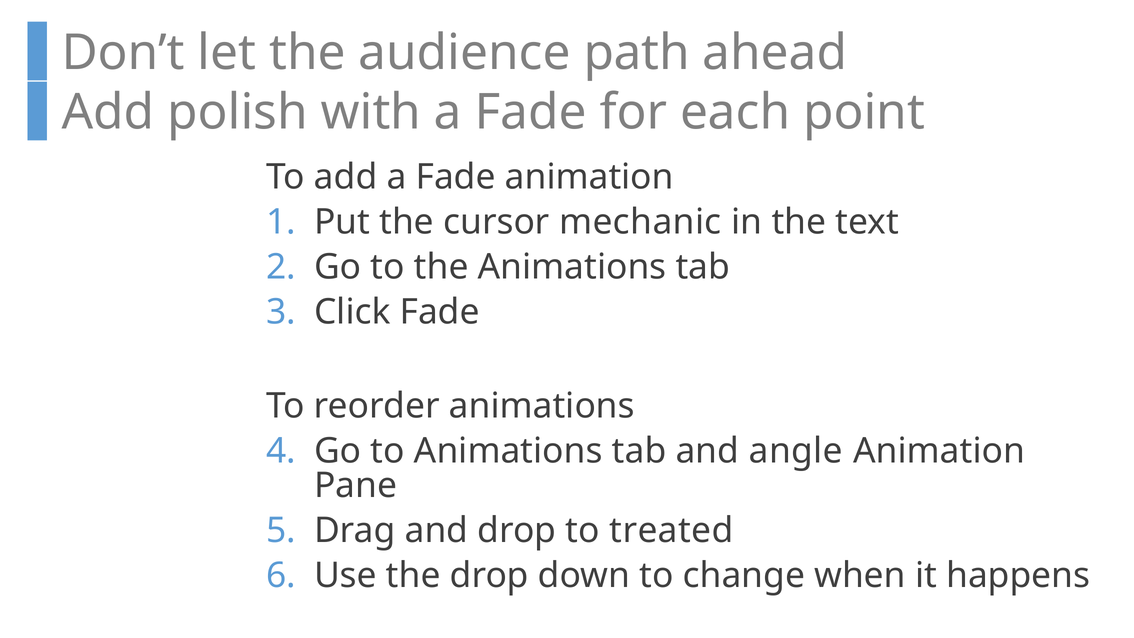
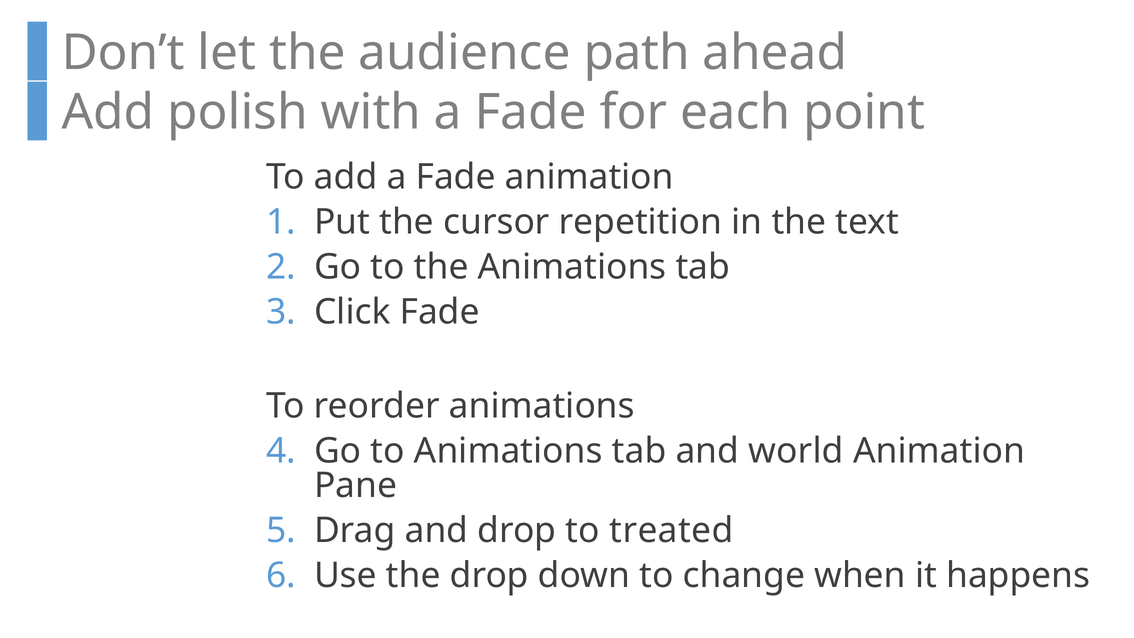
mechanic: mechanic -> repetition (640, 222)
angle: angle -> world (796, 451)
